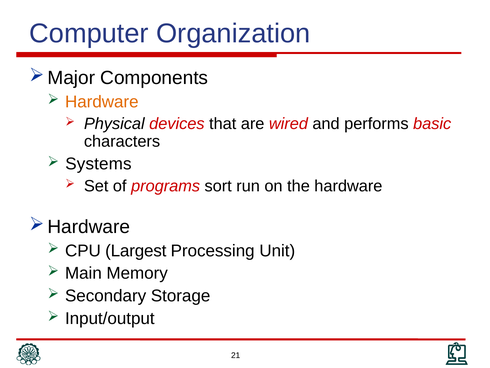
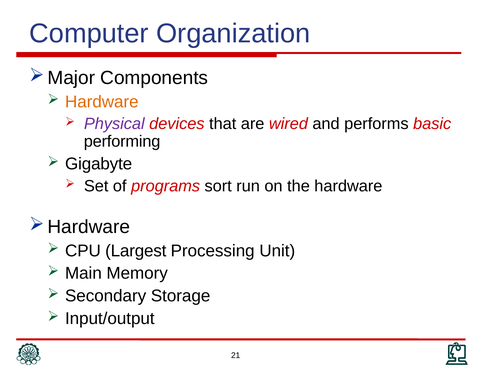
Physical colour: black -> purple (114, 124)
characters: characters -> performing (122, 141)
Systems: Systems -> Gigabyte (99, 164)
